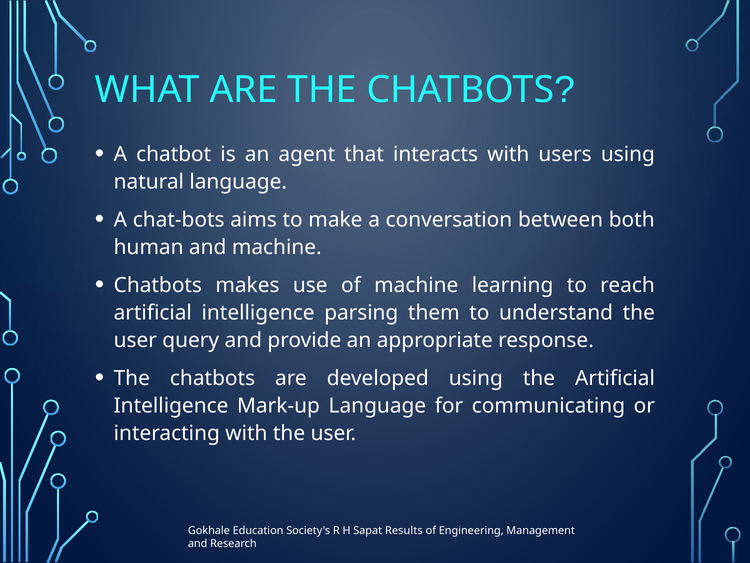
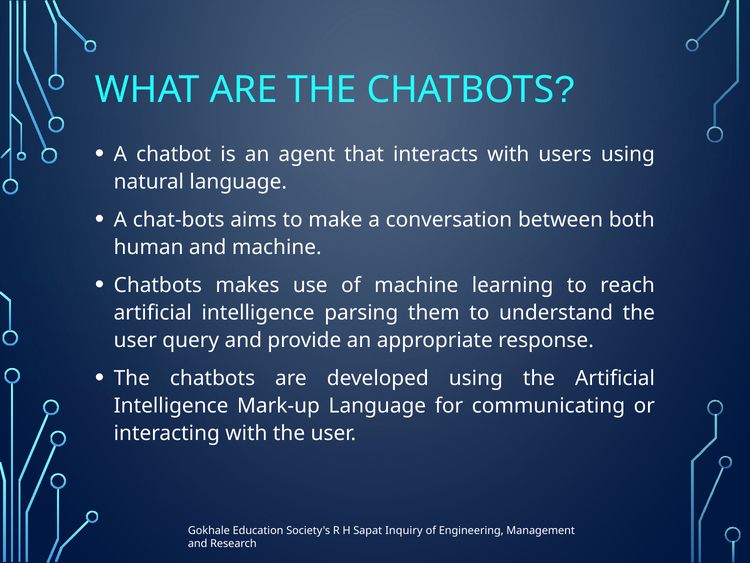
Results: Results -> Inquiry (404, 530)
